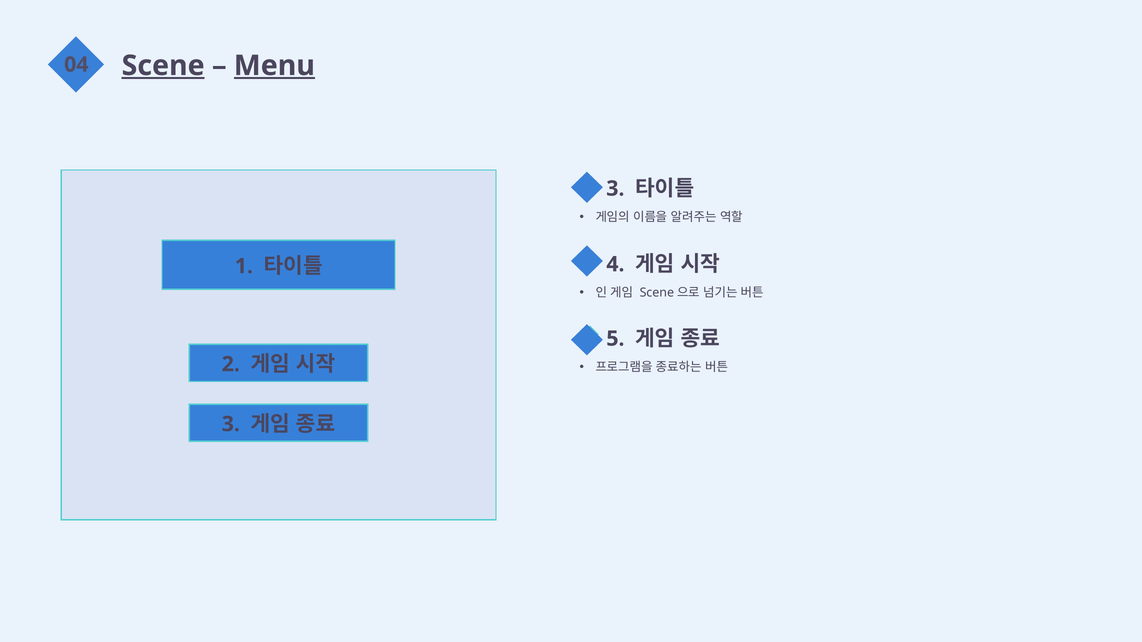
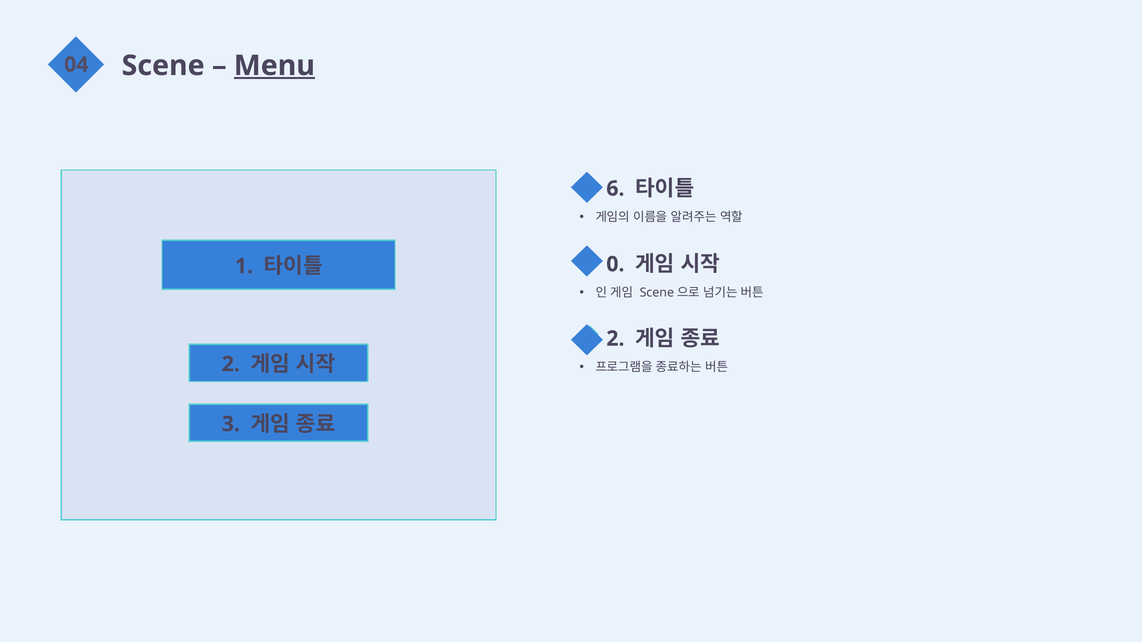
Scene underline: present -> none (163, 66)
3: 3 -> 6 (615, 189)
4: 4 -> 0 (615, 264)
5: 5 -> 2 (615, 339)
